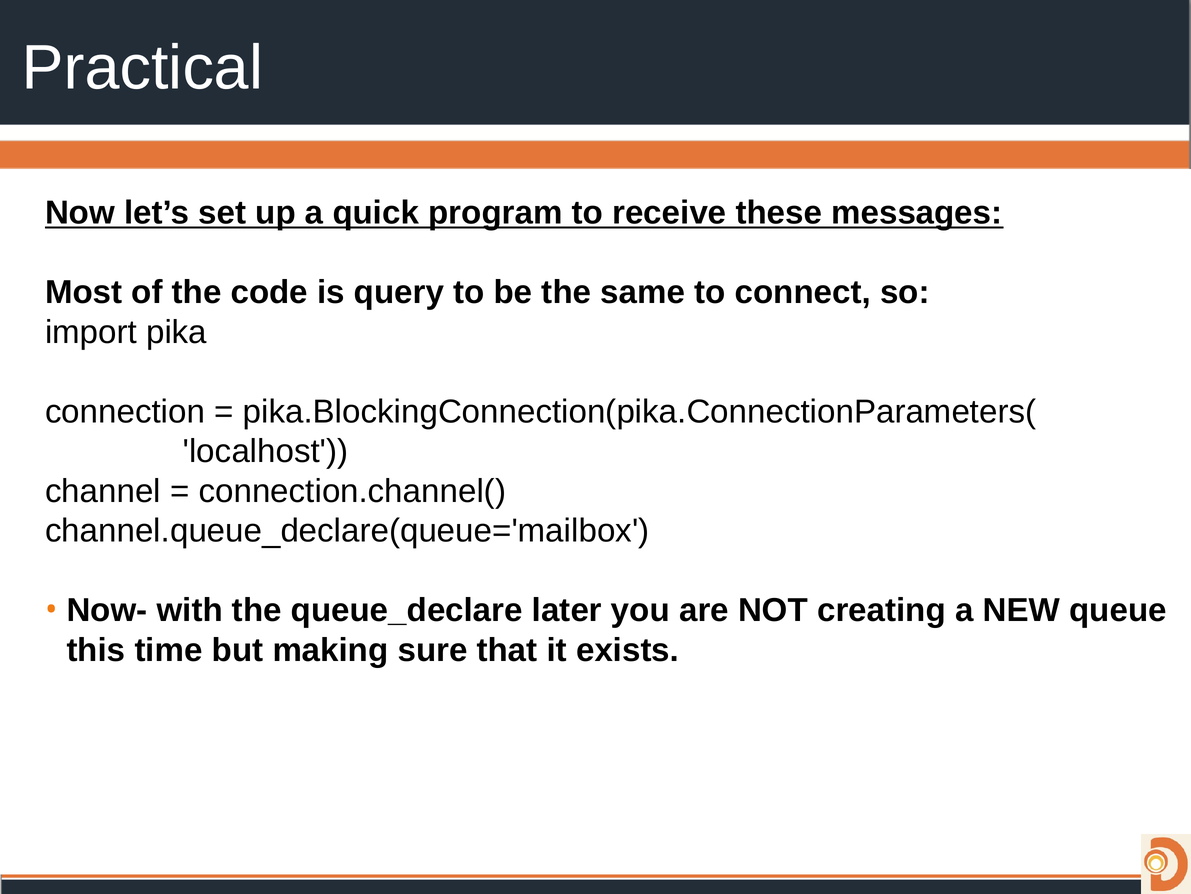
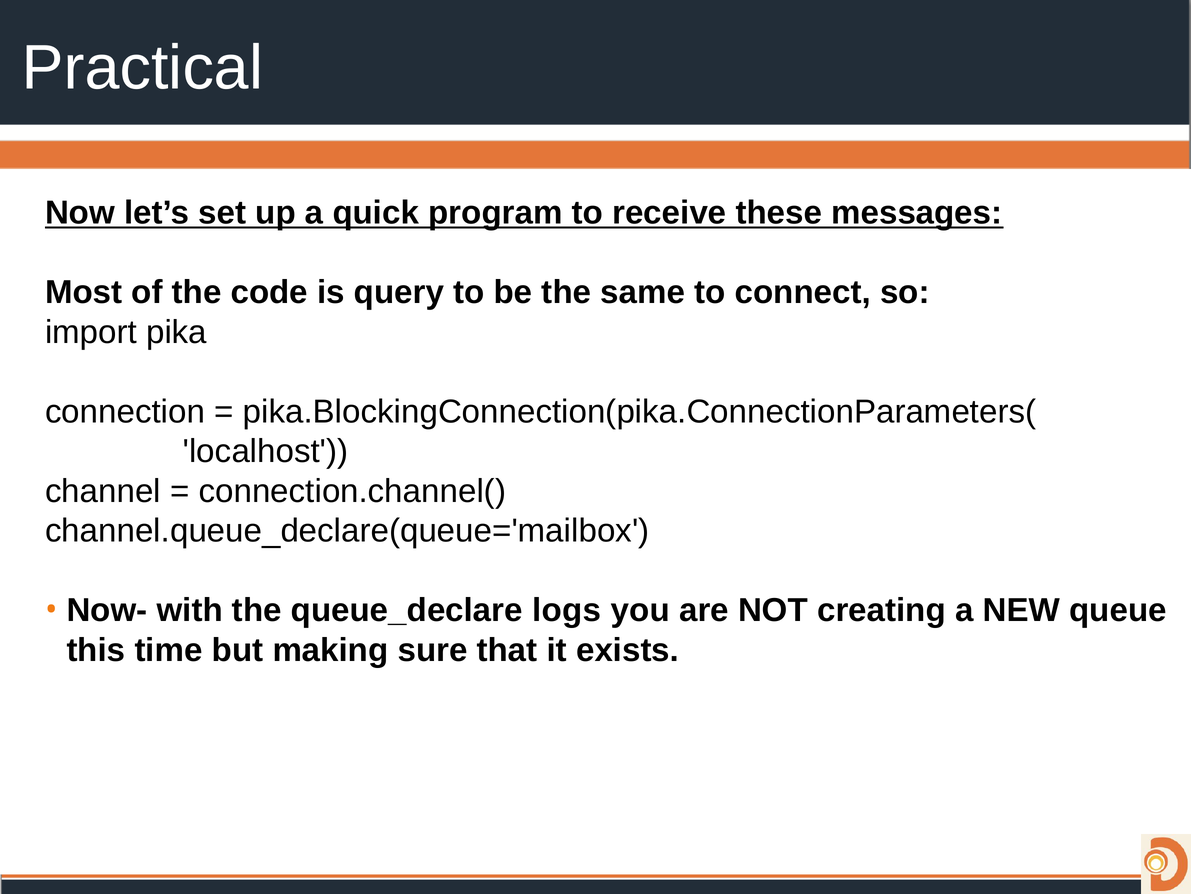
later: later -> logs (567, 610)
